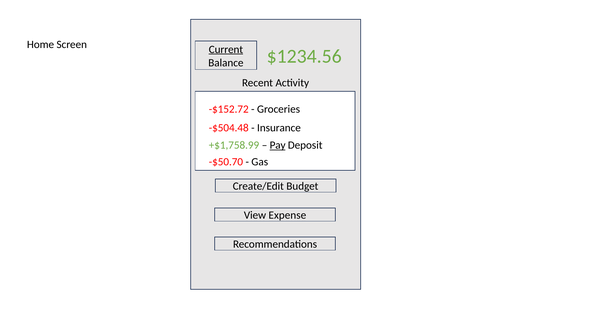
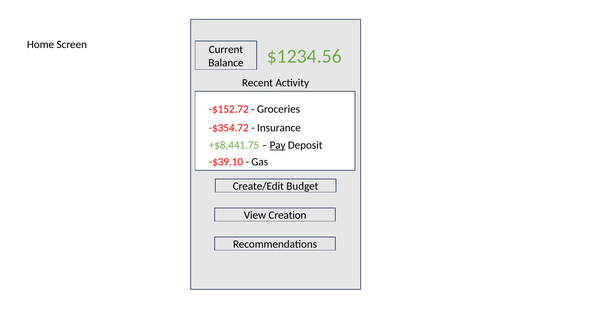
Current underline: present -> none (226, 49)
-$504.48: -$504.48 -> -$354.72 (229, 128)
+$1,758.99: +$1,758.99 -> +$8,441.75 (234, 145)
-$50.70: -$50.70 -> -$39.10 (226, 162)
Expense: Expense -> Creation (287, 215)
